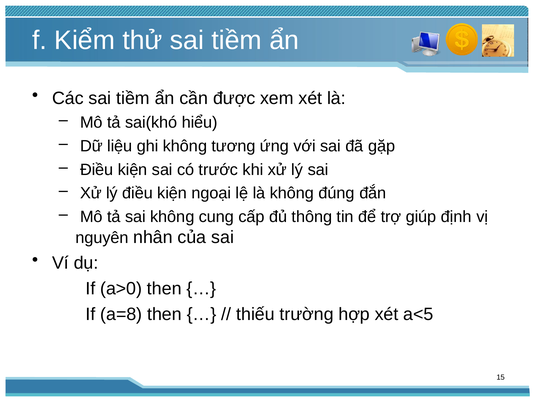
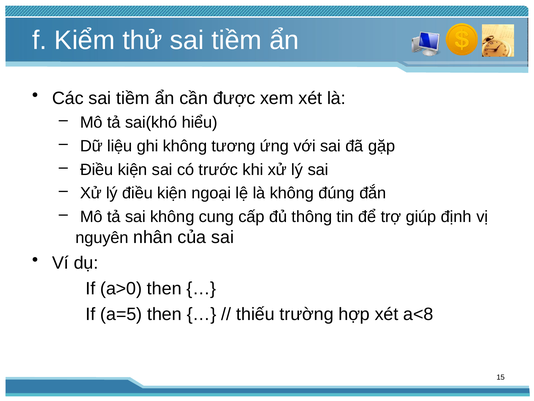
a=8: a=8 -> a=5 (121, 314)
a<5: a<5 -> a<8 (418, 314)
